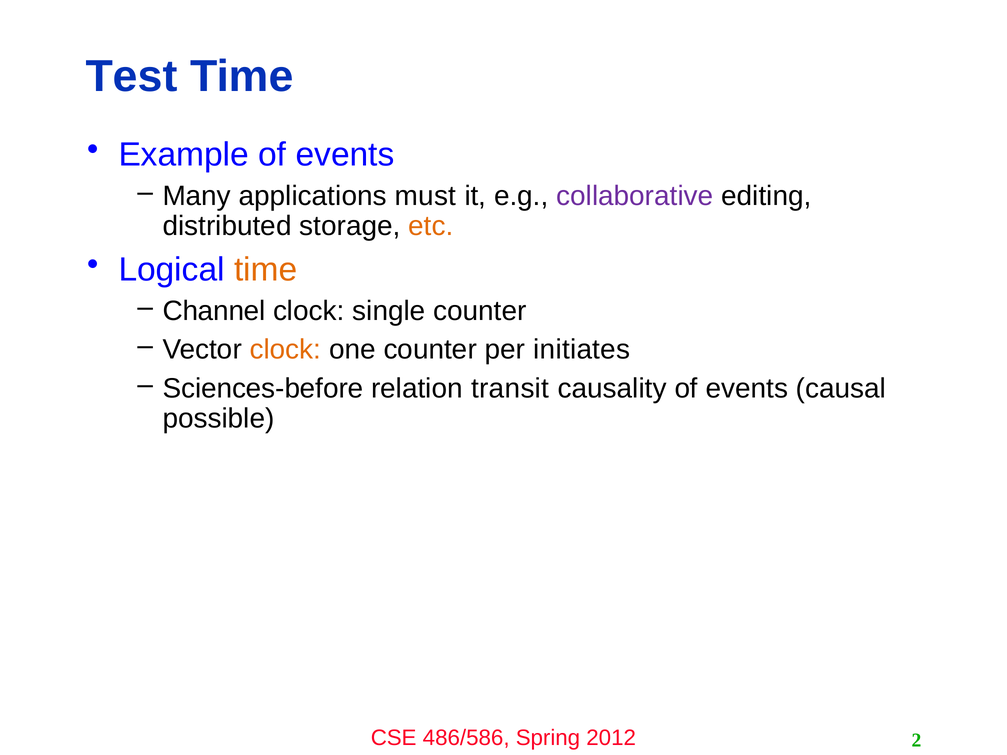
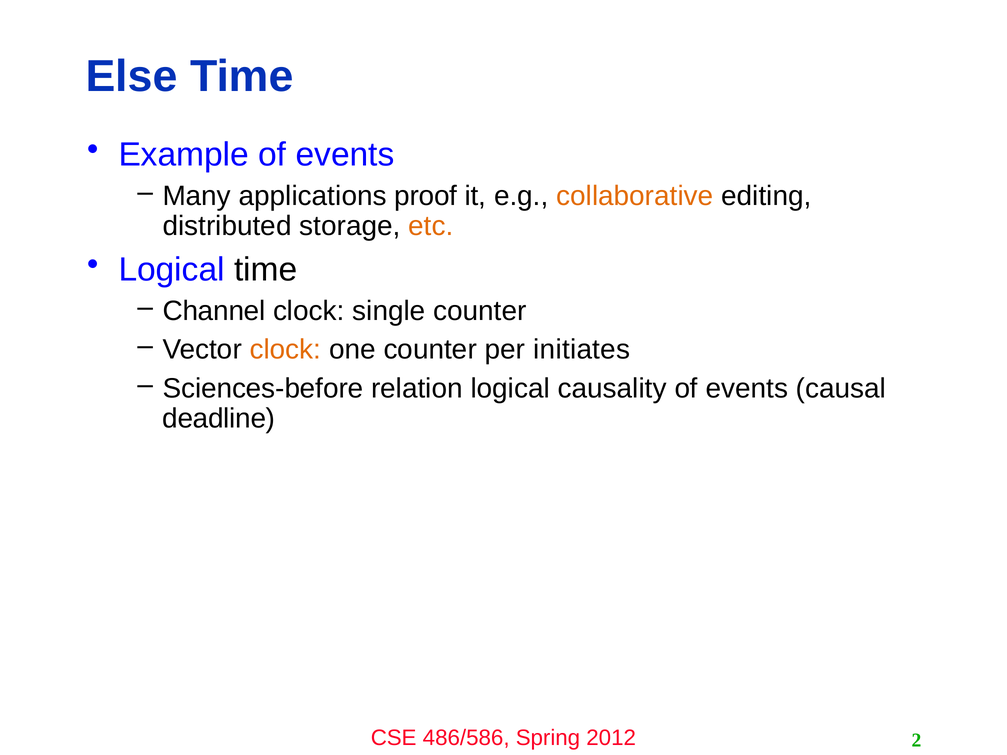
Test: Test -> Else (132, 77)
must: must -> proof (426, 196)
collaborative colour: purple -> orange (635, 196)
time colour: orange -> black (266, 270)
relation transit: transit -> logical (510, 388)
possible: possible -> deadline (219, 419)
